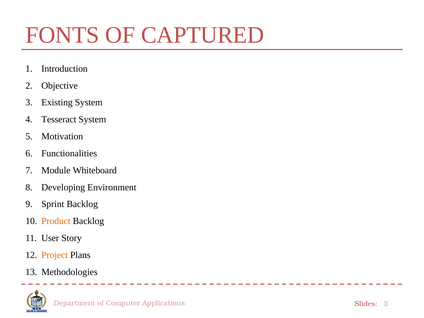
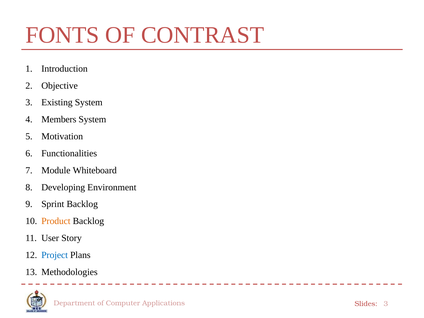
CAPTURED: CAPTURED -> CONTRAST (203, 35)
Tesseract: Tesseract -> Members (59, 119)
Project colour: orange -> blue (55, 255)
